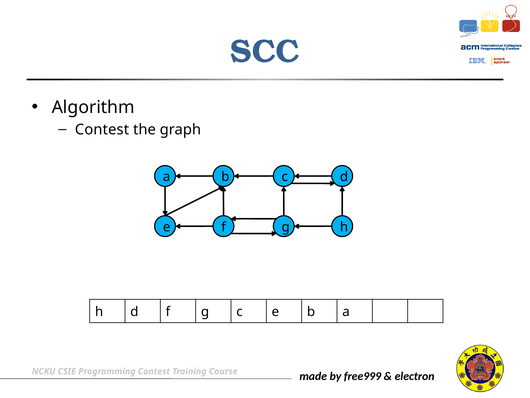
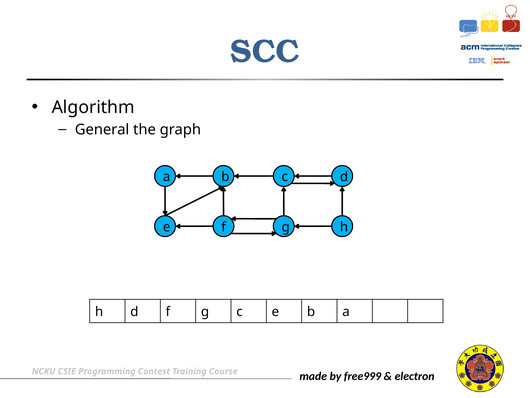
Contest: Contest -> General (102, 129)
